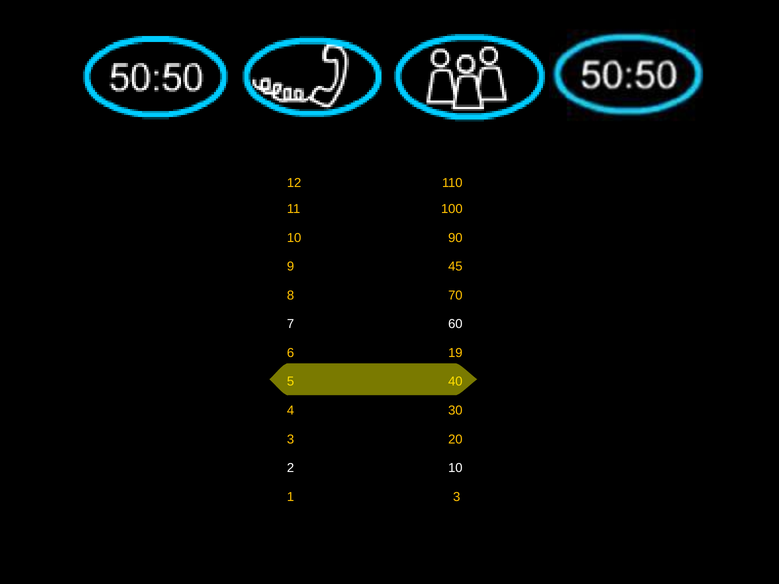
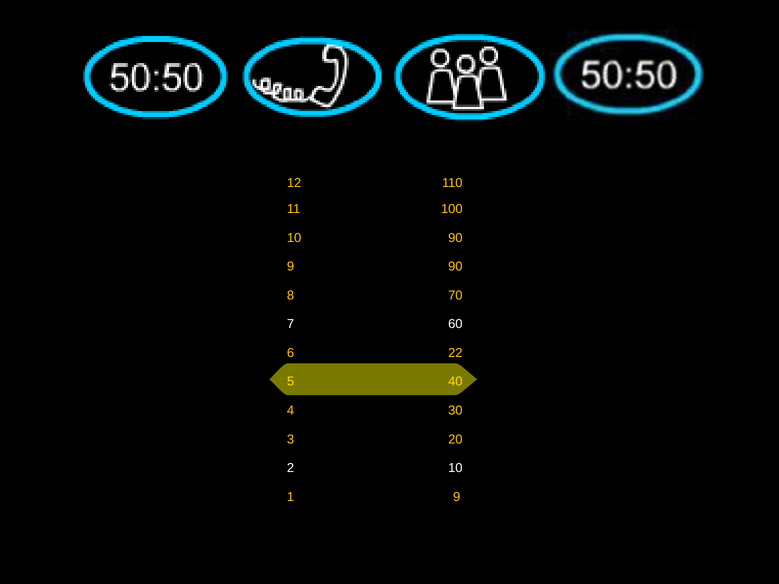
9 45: 45 -> 90 (455, 267)
19: 19 -> 22 (455, 353)
1 3: 3 -> 9 (457, 497)
